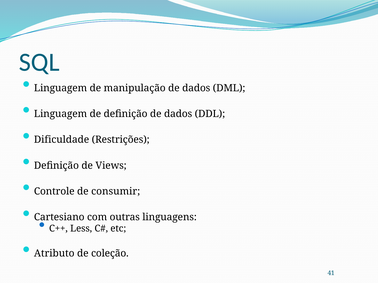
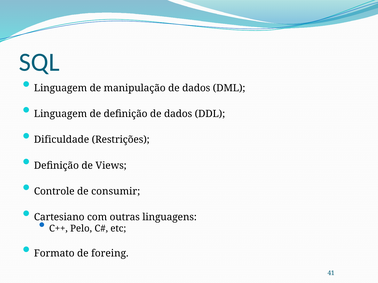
Less: Less -> Pelo (81, 229)
Atributo: Atributo -> Formato (54, 254)
coleção: coleção -> foreing (110, 254)
